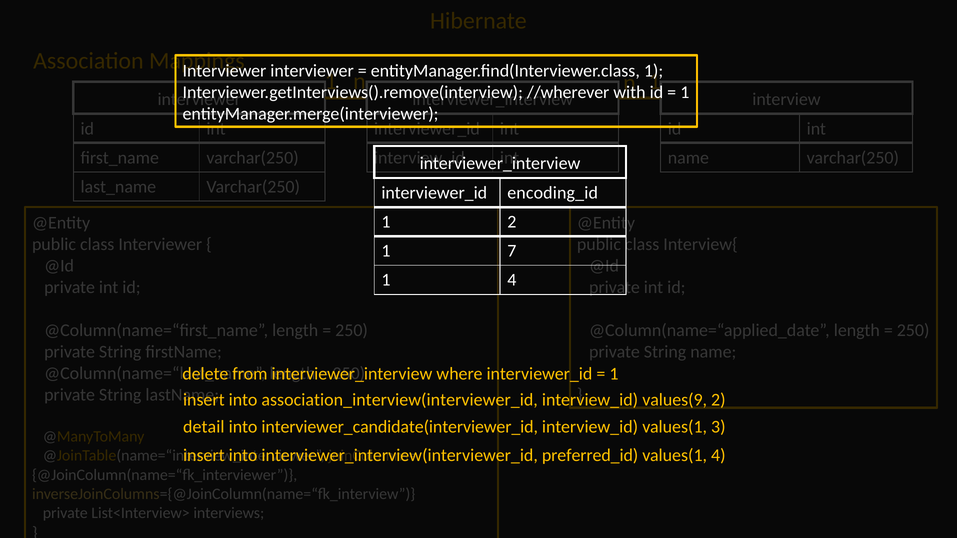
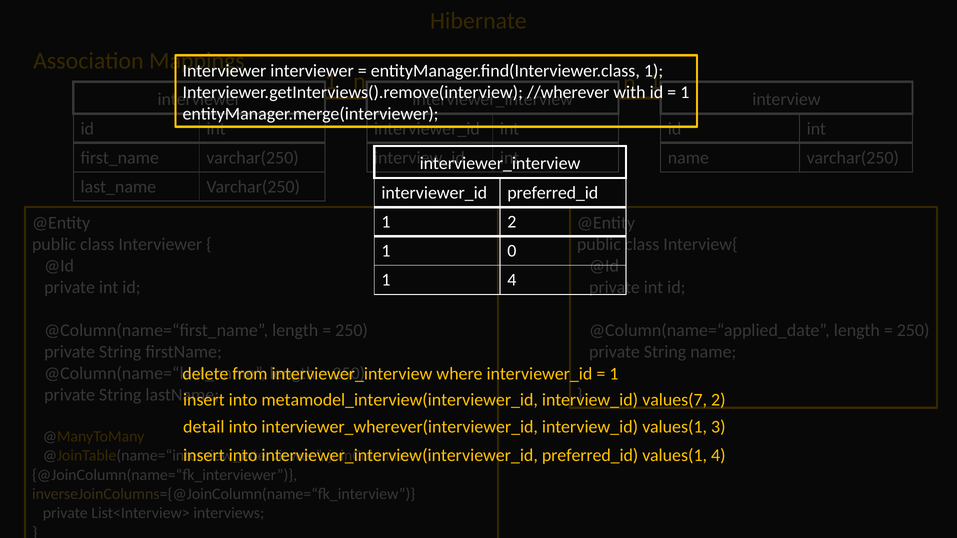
interviewer_id encoding_id: encoding_id -> preferred_id (553, 193)
7: 7 -> 0 (512, 251)
association_interview(interviewer_id: association_interview(interviewer_id -> metamodel_interview(interviewer_id (400, 400)
values(9: values(9 -> values(7 (675, 400)
interviewer_candidate(interviewer_id: interviewer_candidate(interviewer_id -> interviewer_wherever(interviewer_id (400, 427)
